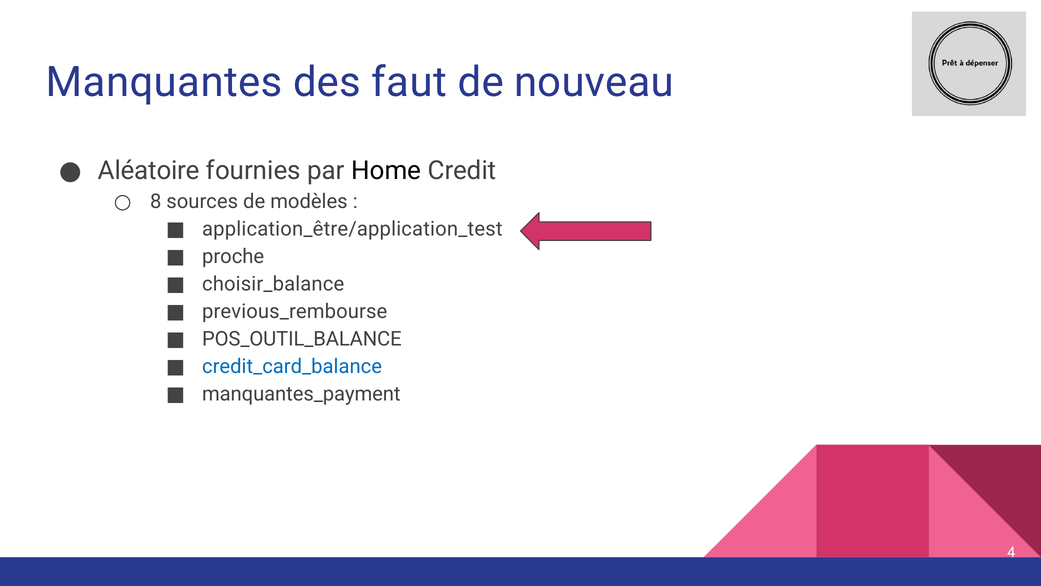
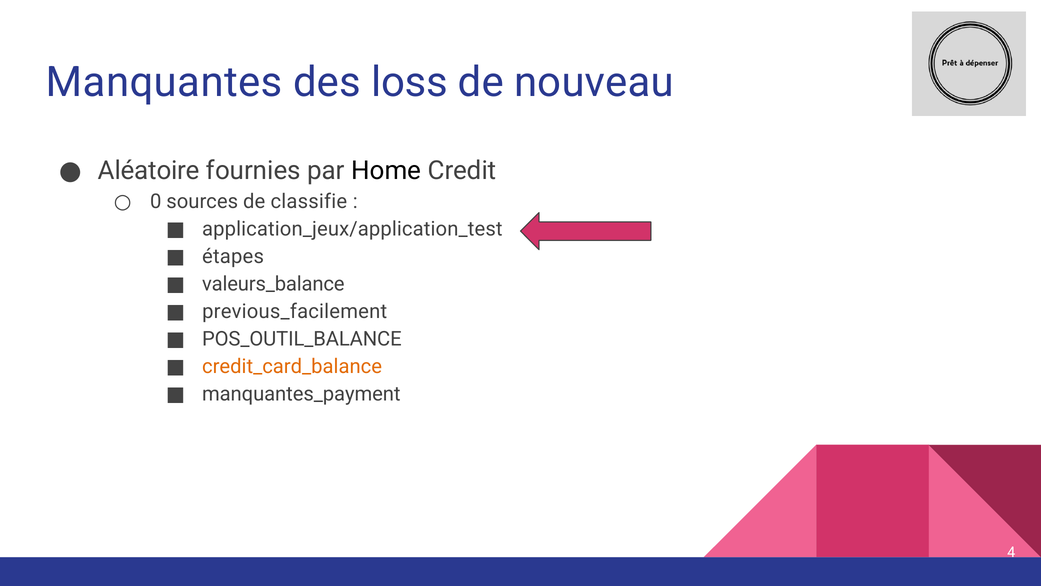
faut: faut -> loss (409, 82)
8: 8 -> 0 (156, 201)
modèles: modèles -> classifie (309, 201)
application_être/application_test: application_être/application_test -> application_jeux/application_test (352, 229)
proche: proche -> étapes (233, 256)
choisir_balance: choisir_balance -> valeurs_balance (273, 284)
previous_rembourse: previous_rembourse -> previous_facilement (295, 311)
credit_card_balance colour: blue -> orange (292, 366)
